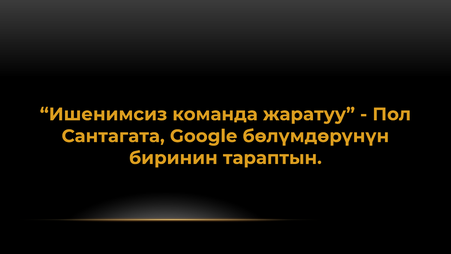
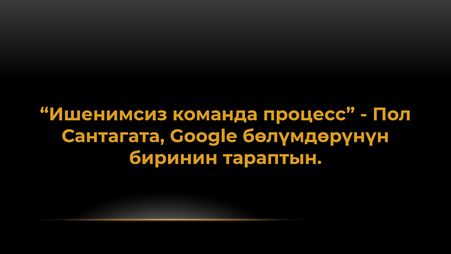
жаратуу: жаратуу -> процесс (309, 114)
